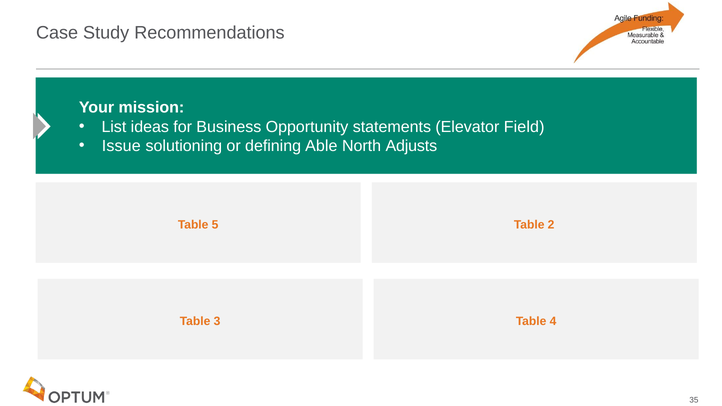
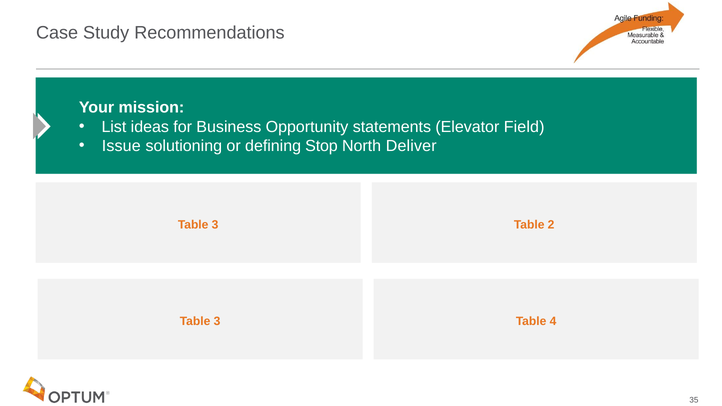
Able: Able -> Stop (321, 146)
Adjusts: Adjusts -> Deliver (411, 146)
5: 5 -> 3 (215, 225)
